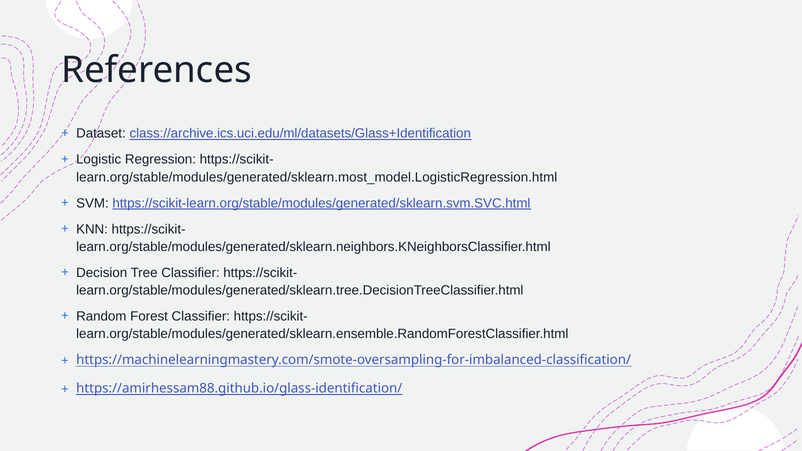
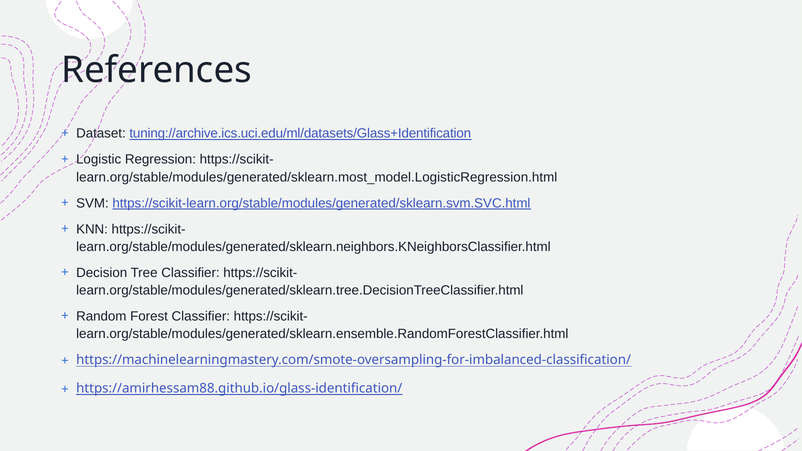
class://archive.ics.uci.edu/ml/datasets/Glass+Identification: class://archive.ics.uci.edu/ml/datasets/Glass+Identification -> tuning://archive.ics.uci.edu/ml/datasets/Glass+Identification (300, 134)
